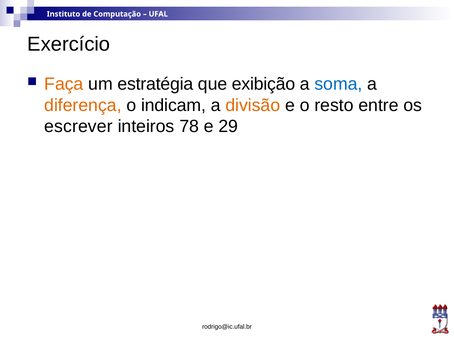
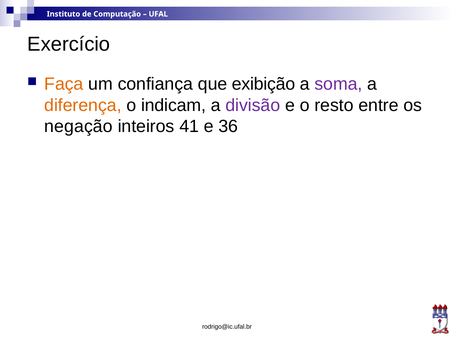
estratégia: estratégia -> confiança (155, 84)
soma colour: blue -> purple (338, 84)
divisão colour: orange -> purple (253, 105)
escrever: escrever -> negação (79, 127)
78: 78 -> 41 (189, 127)
29: 29 -> 36 (228, 127)
